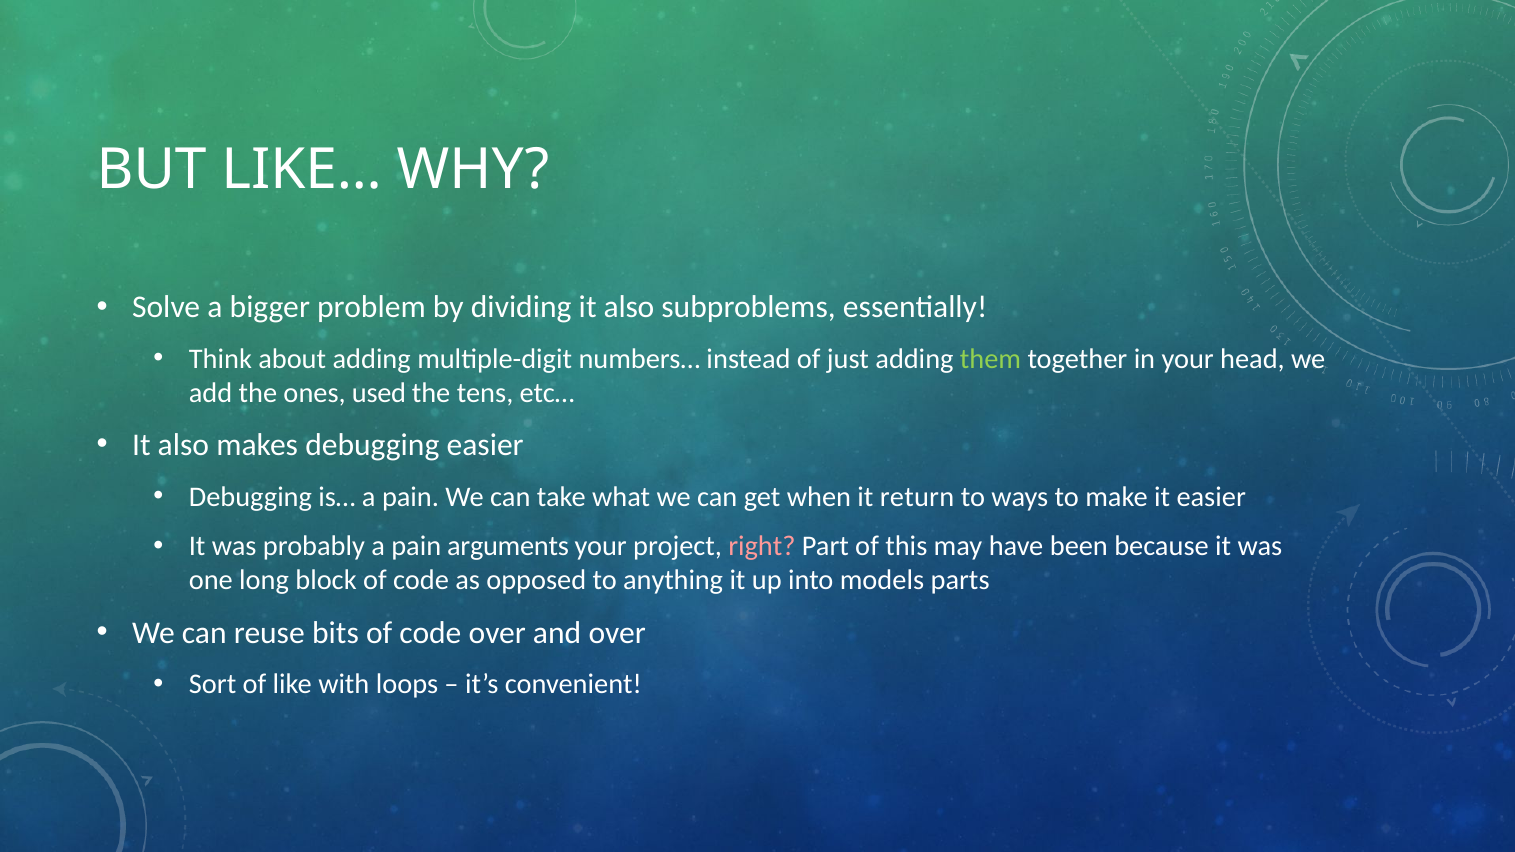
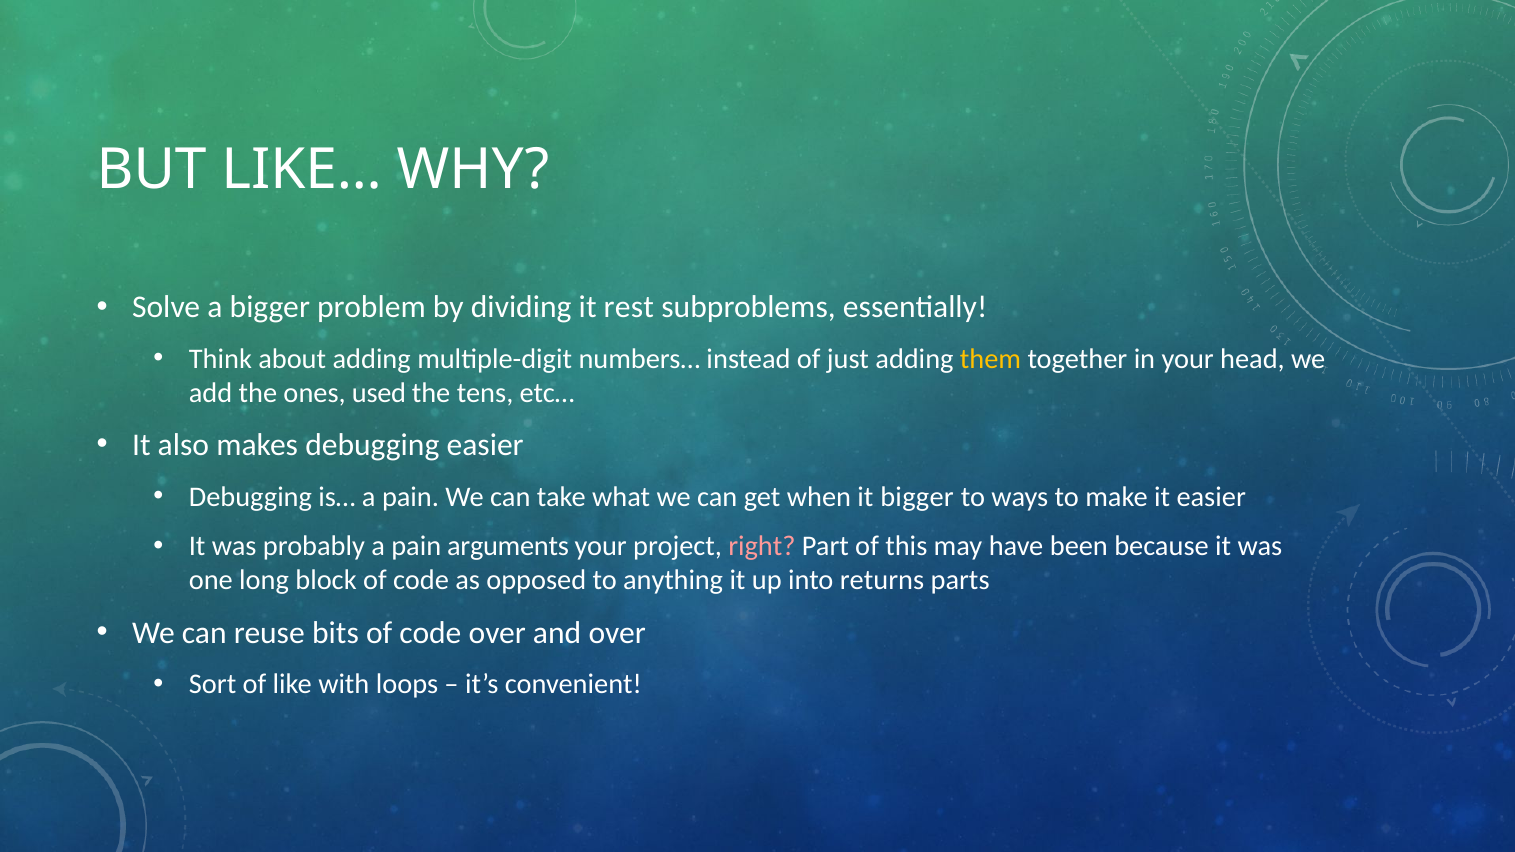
dividing it also: also -> rest (629, 308)
them colour: light green -> yellow (991, 359)
it return: return -> bigger (917, 497)
models: models -> returns (882, 581)
